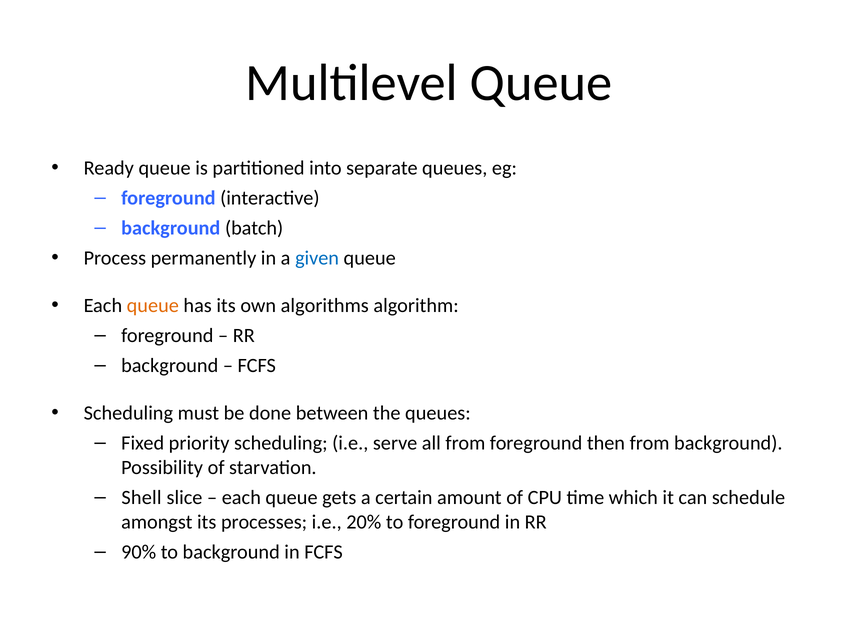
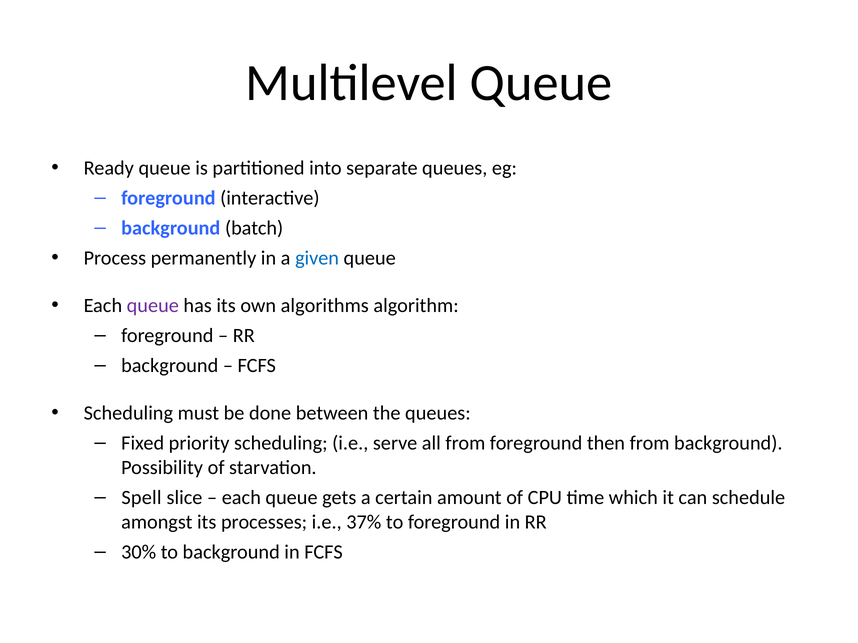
queue colour: orange -> purple (153, 306)
Shell: Shell -> Spell (142, 498)
20%: 20% -> 37% (364, 522)
90%: 90% -> 30% (139, 552)
